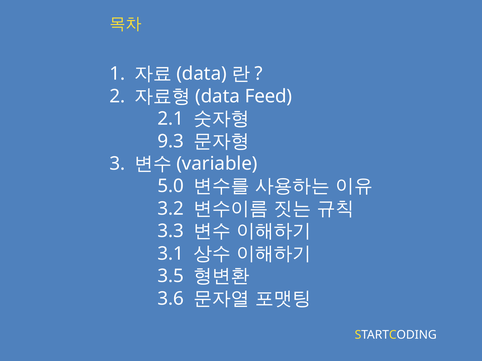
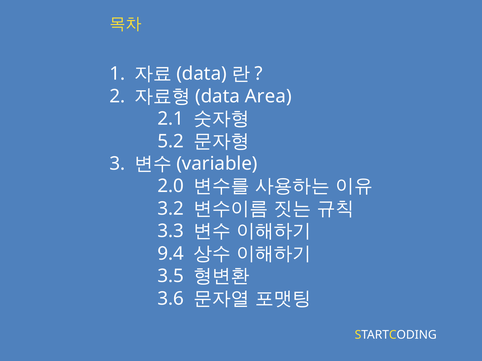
Feed: Feed -> Area (268, 96)
9.3: 9.3 -> 5.2 (171, 141)
5.0: 5.0 -> 2.0 (171, 186)
3.1: 3.1 -> 9.4 (171, 254)
